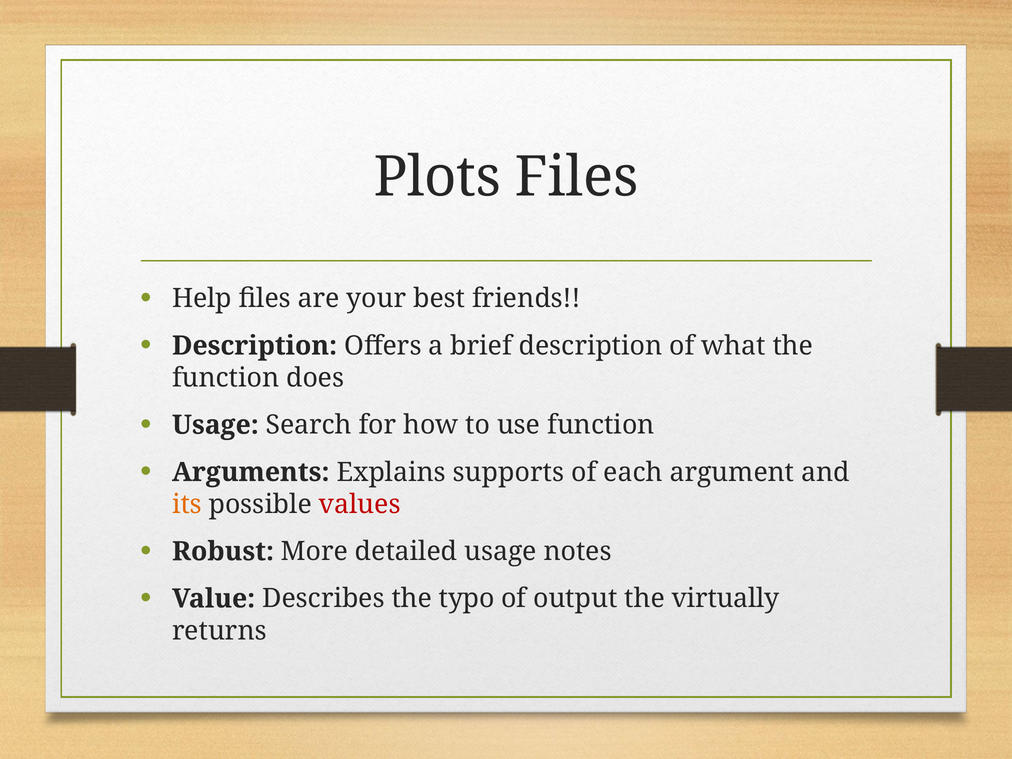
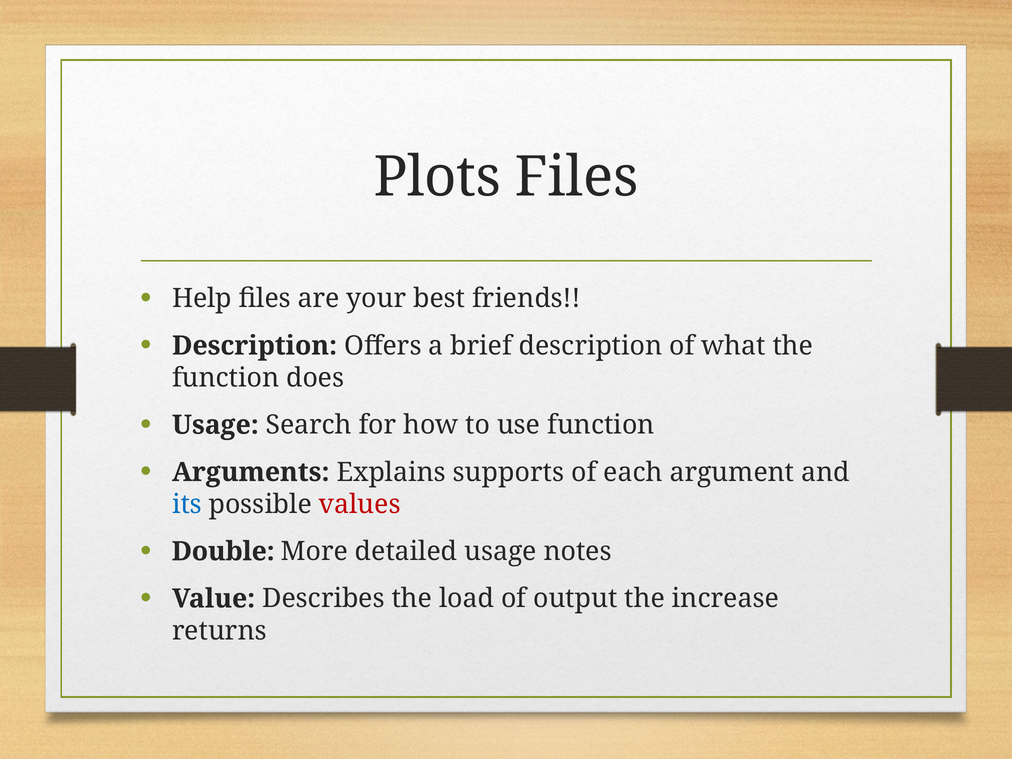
its colour: orange -> blue (187, 504)
Robust: Robust -> Double (223, 551)
typo: typo -> load (467, 599)
virtually: virtually -> increase (725, 599)
